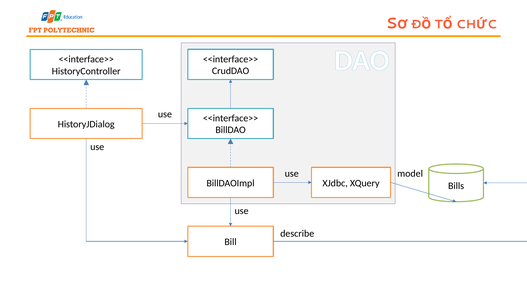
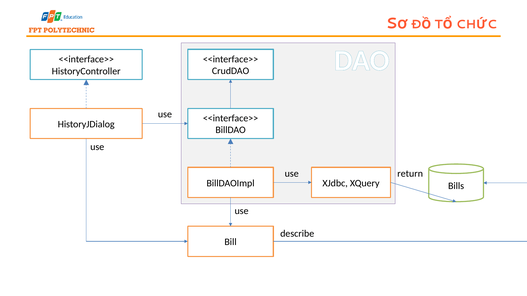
model: model -> return (410, 174)
